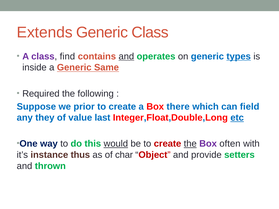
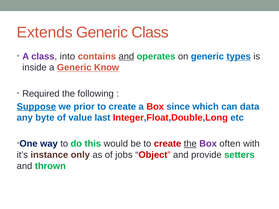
find: find -> into (67, 56)
Same: Same -> Know (107, 68)
Suppose underline: none -> present (36, 107)
there: there -> since (178, 107)
field: field -> data (250, 107)
they: they -> byte (45, 118)
etc underline: present -> none (237, 118)
would underline: present -> none (116, 144)
thus: thus -> only (80, 155)
char: char -> jobs (124, 155)
